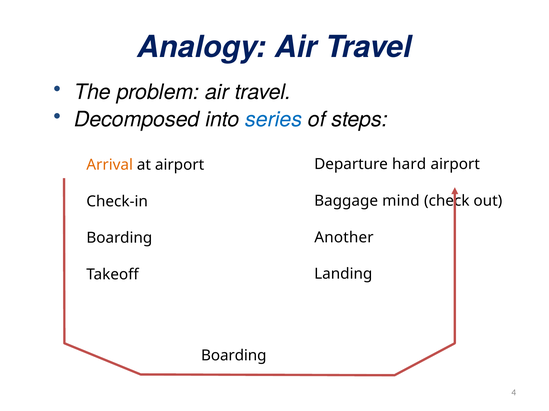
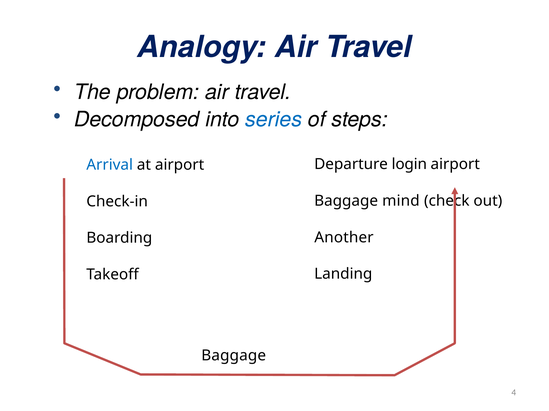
hard: hard -> login (409, 165)
Arrival colour: orange -> blue (110, 165)
Boarding: Boarding -> Baggage (234, 356)
